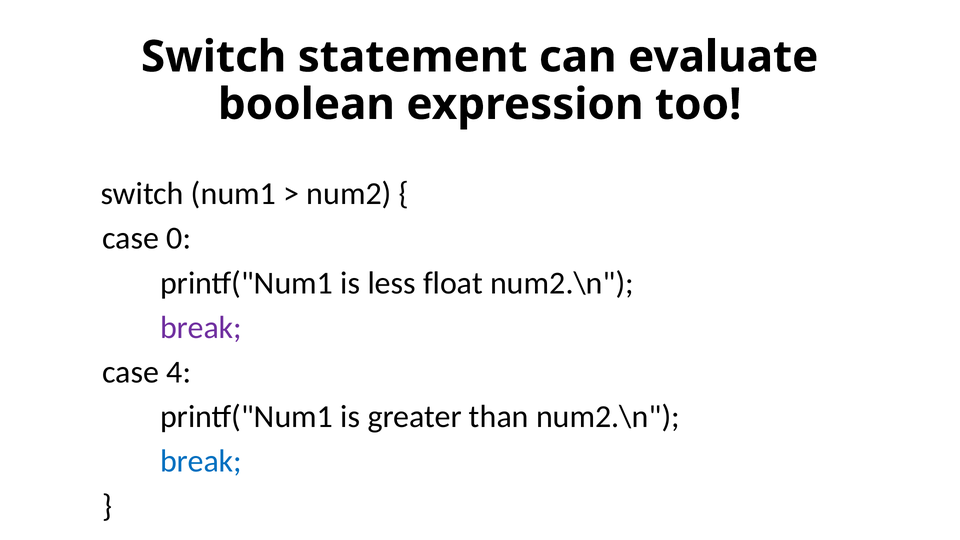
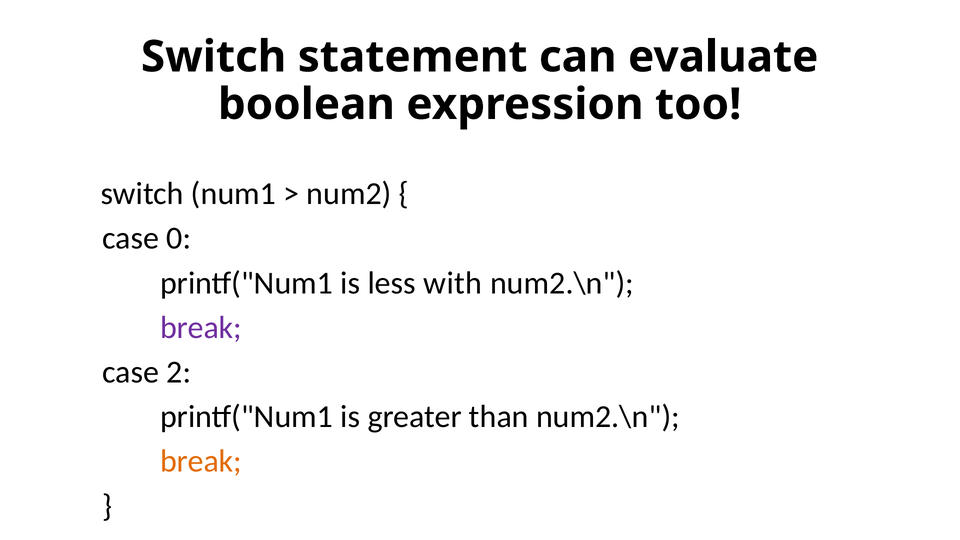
float: float -> with (453, 283)
4: 4 -> 2 (179, 372)
break colour: blue -> orange (201, 461)
